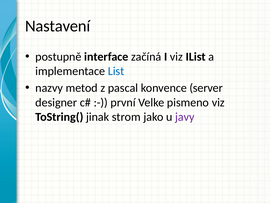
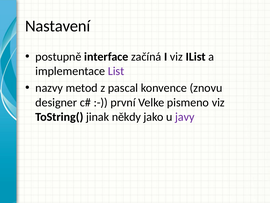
List colour: blue -> purple (116, 71)
server: server -> znovu (206, 88)
strom: strom -> někdy (126, 117)
